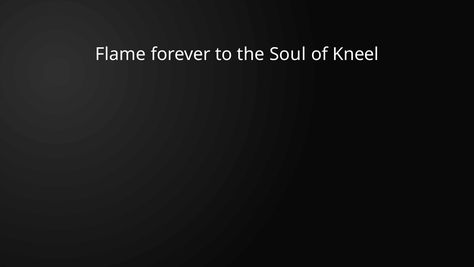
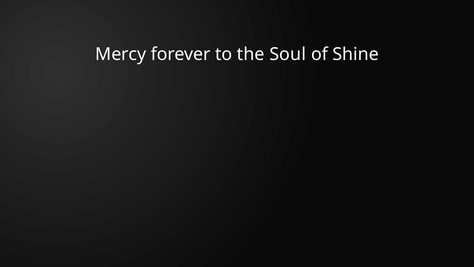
Flame: Flame -> Mercy (121, 54)
Kneel: Kneel -> Shine (356, 54)
